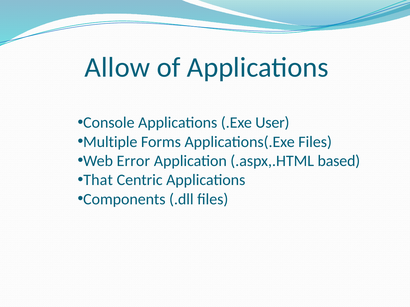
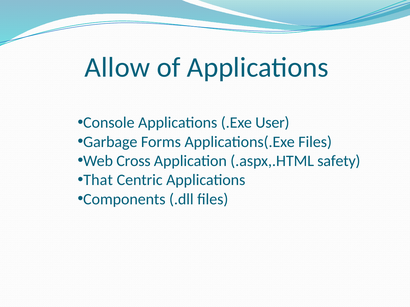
Multiple: Multiple -> Garbage (110, 142)
Error: Error -> Cross (134, 161)
based: based -> safety (339, 161)
